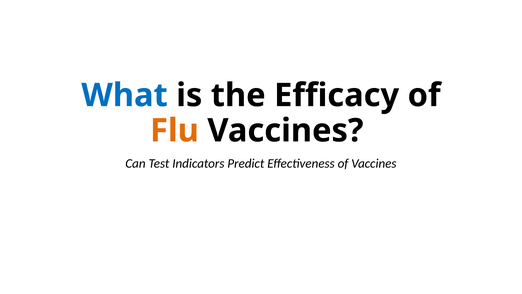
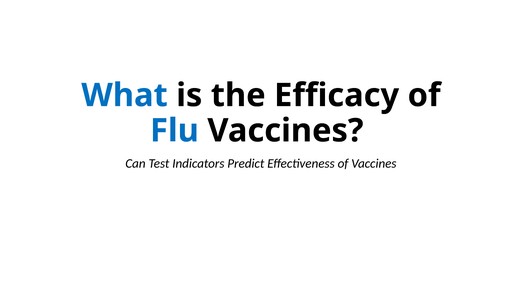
Flu colour: orange -> blue (174, 130)
